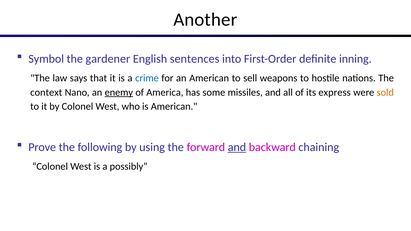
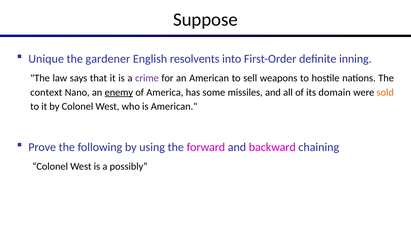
Another: Another -> Suppose (205, 20)
Symbol: Symbol -> Unique (46, 59)
sentences: sentences -> resolvents (195, 59)
crime colour: blue -> purple (147, 78)
express: express -> domain (335, 92)
and underline: present -> none (237, 147)
